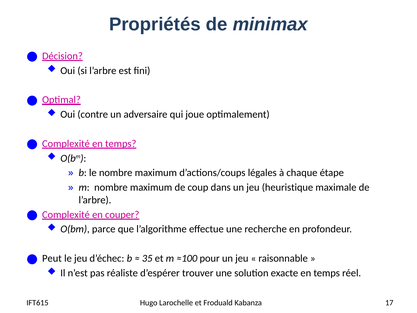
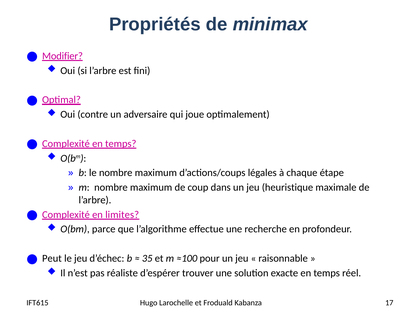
Décision: Décision -> Modifier (62, 56)
couper: couper -> limites (122, 214)
